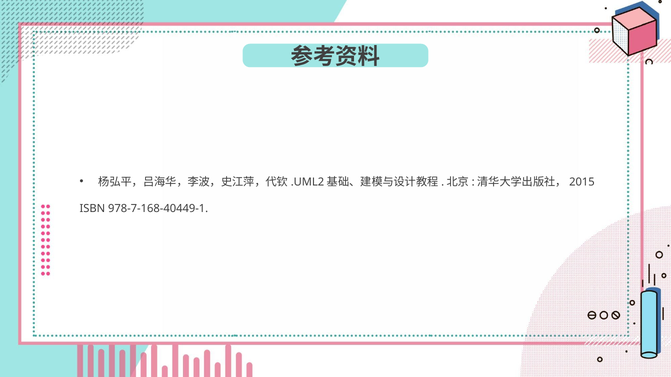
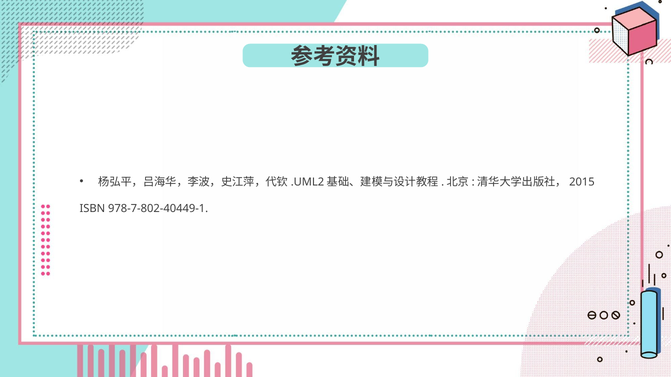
978-7-168-40449-1: 978-7-168-40449-1 -> 978-7-802-40449-1 (158, 209)
